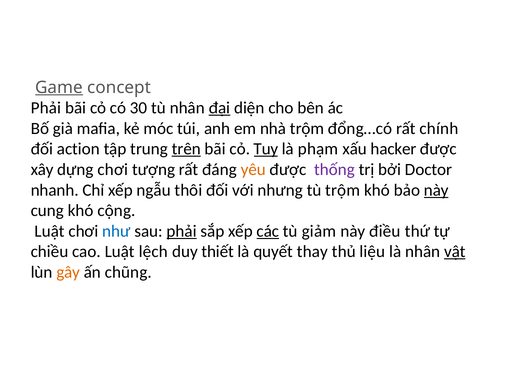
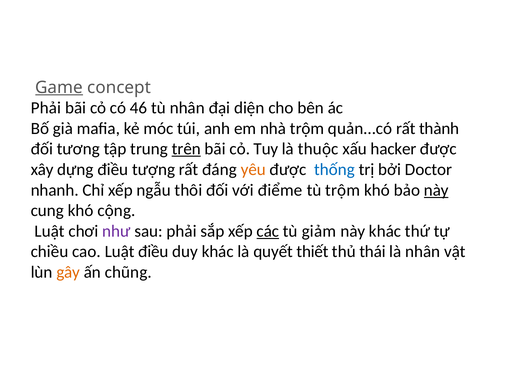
30: 30 -> 46 (139, 108)
đại underline: present -> none (219, 108)
đổng…có: đổng…có -> quản…có (360, 128)
chính: chính -> thành (439, 128)
action: action -> tương (78, 149)
Tuy underline: present -> none (266, 149)
phạm: phạm -> thuộc (318, 149)
dựng chơi: chơi -> điều (113, 169)
thống colour: purple -> blue (335, 169)
nhưng: nhưng -> điểme (280, 190)
như colour: blue -> purple (116, 231)
phải underline: present -> none (182, 231)
này điều: điều -> khác (385, 231)
Luật lệch: lệch -> điều (153, 251)
duy thiết: thiết -> khác (218, 251)
thay: thay -> thiết (313, 251)
liệu: liệu -> thái (372, 251)
vật underline: present -> none (455, 251)
